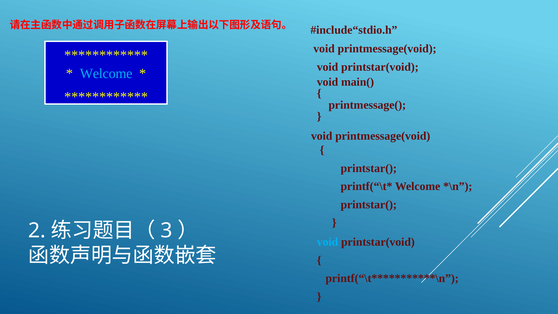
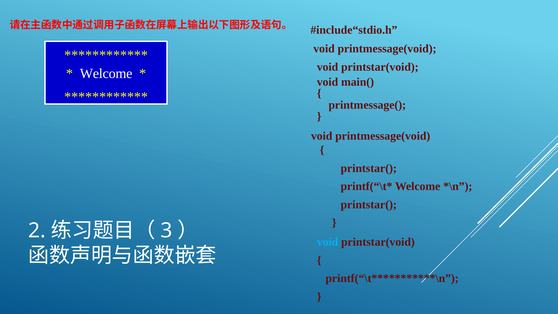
Welcome colour: light blue -> white (106, 74)
